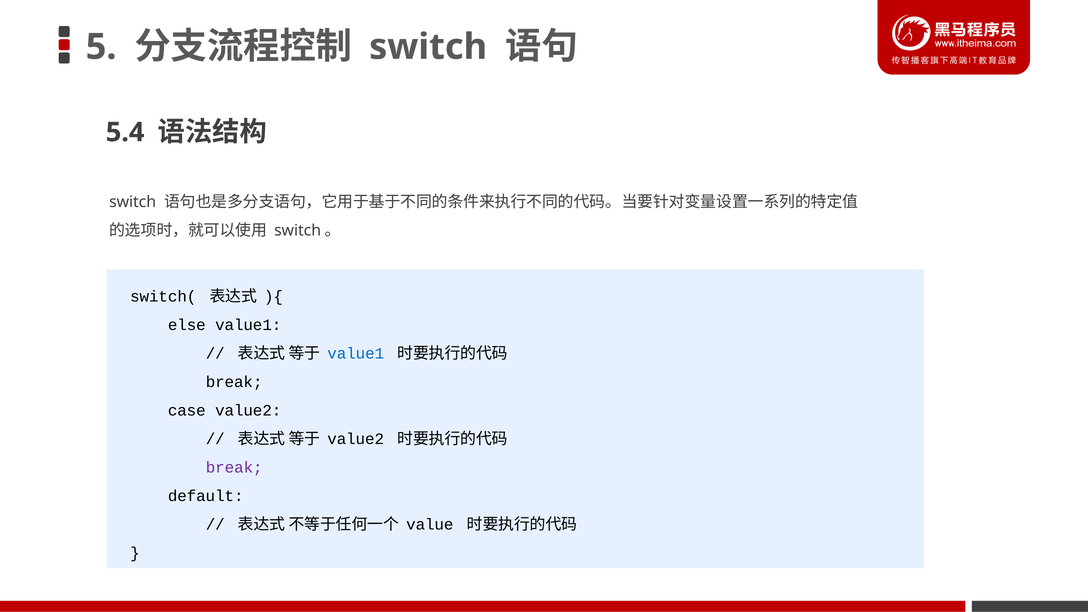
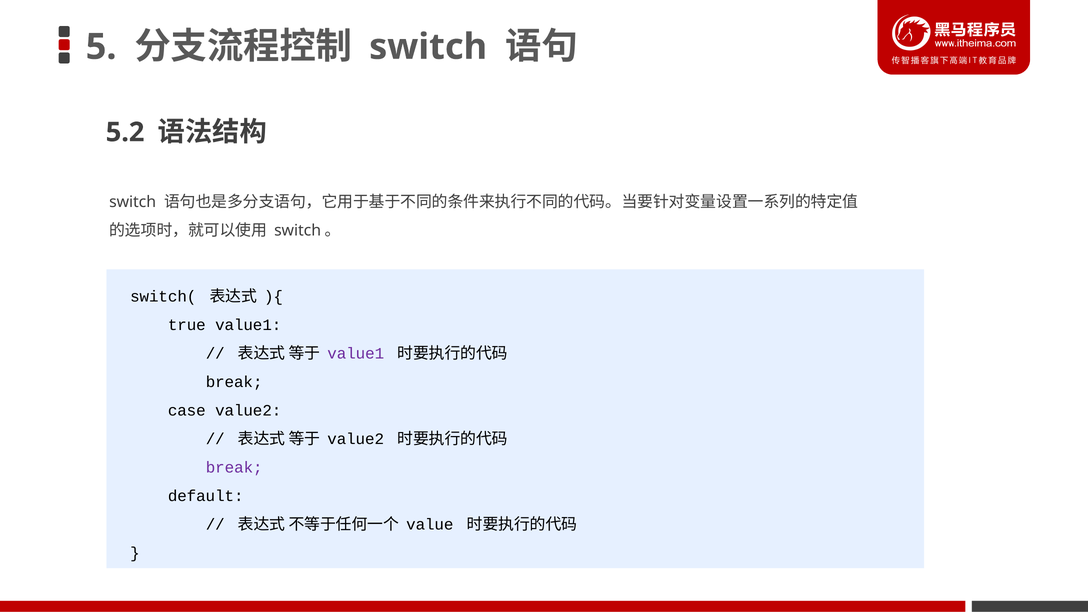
5.4: 5.4 -> 5.2 (125, 132)
else: else -> true (187, 325)
value1 colour: blue -> purple (356, 353)
